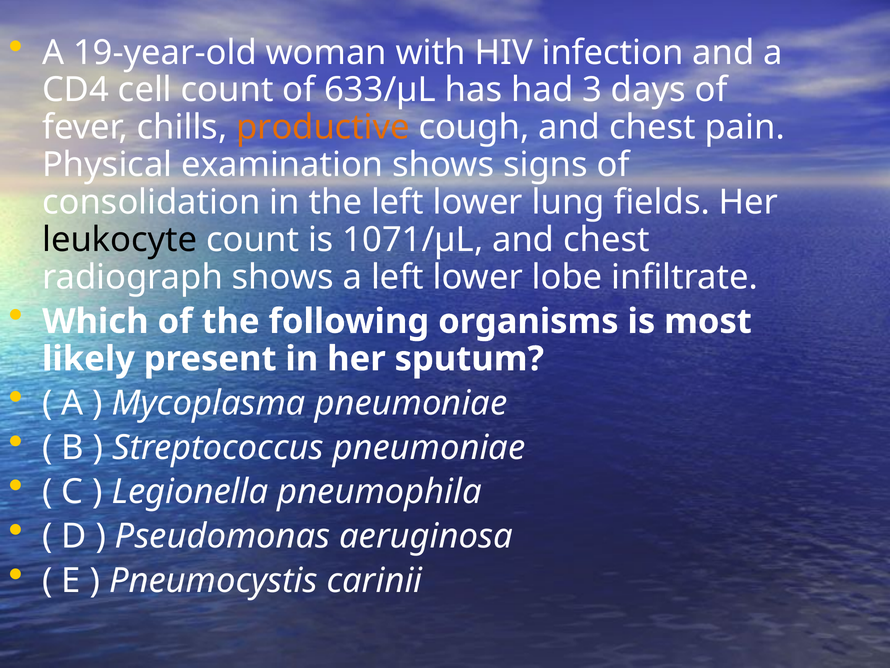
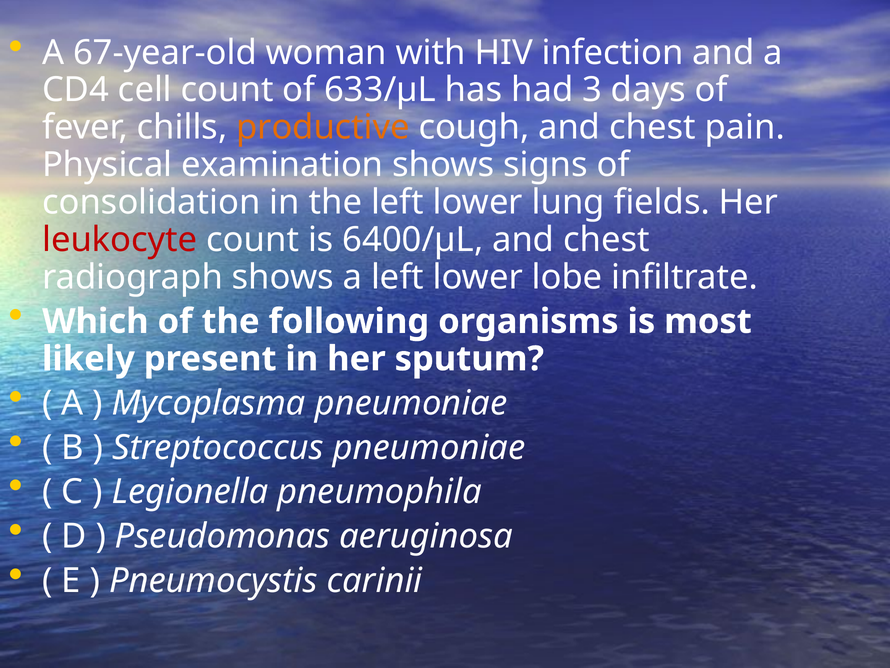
19-year-old: 19-year-old -> 67-year-old (165, 53)
leukocyte colour: black -> red (120, 239)
1071/µL: 1071/µL -> 6400/µL (413, 239)
